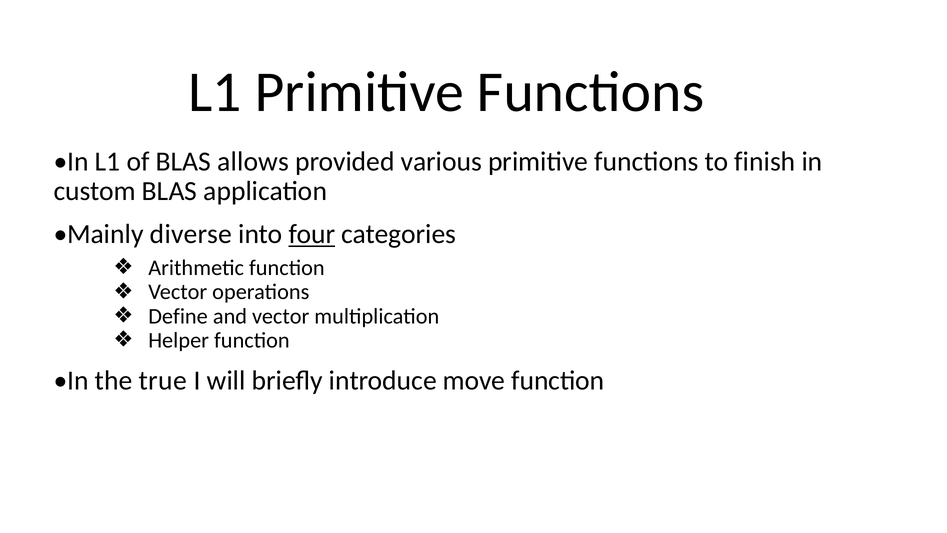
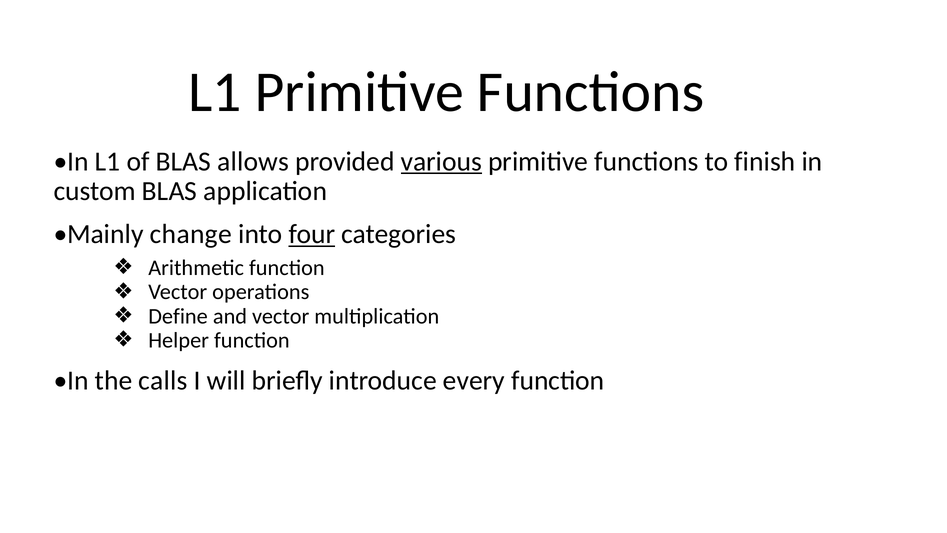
various underline: none -> present (441, 161)
diverse: diverse -> change (191, 234)
true: true -> calls (163, 380)
move: move -> every (474, 380)
